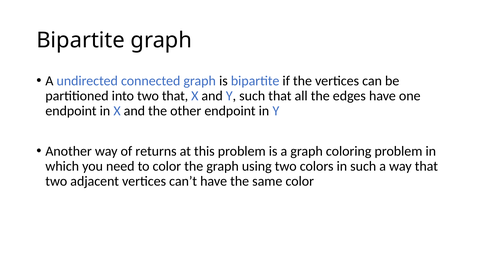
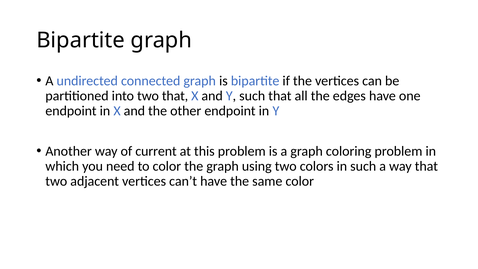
returns: returns -> current (156, 151)
